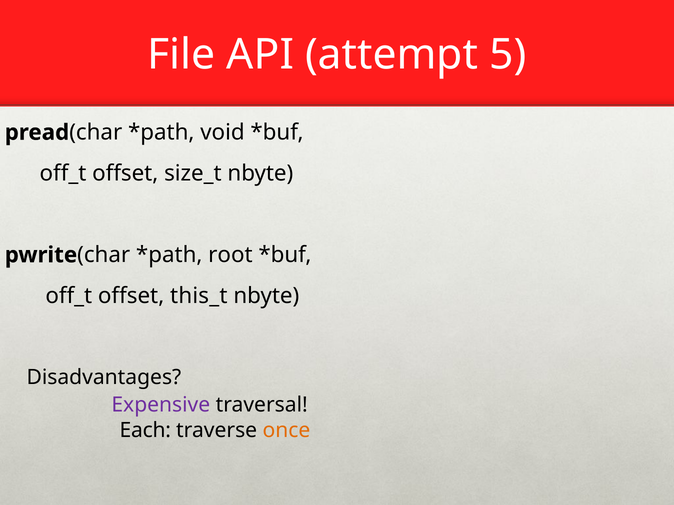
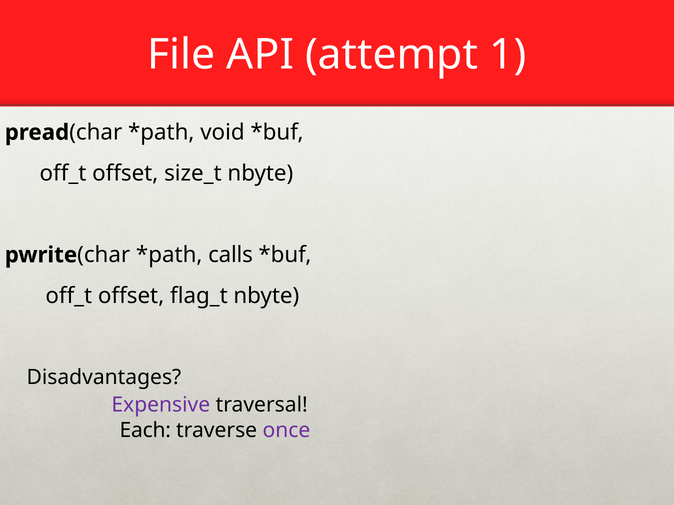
5: 5 -> 1 (508, 55)
root: root -> calls (231, 255)
this_t: this_t -> flag_t (199, 296)
once colour: orange -> purple (286, 431)
